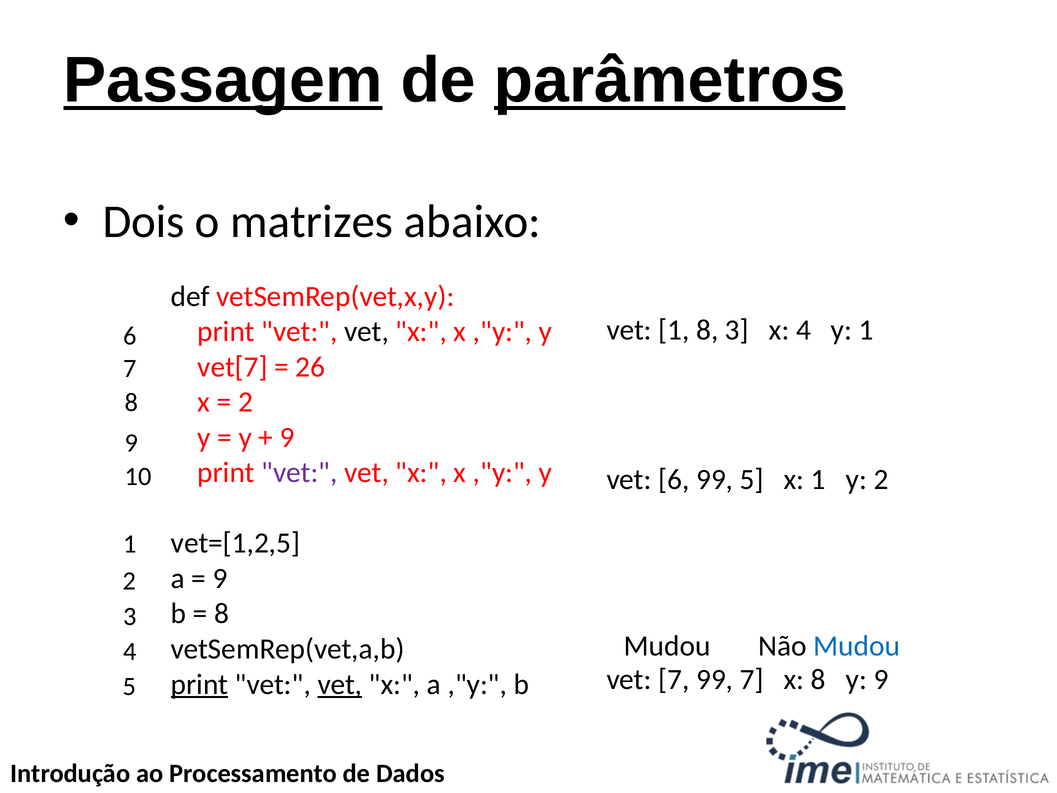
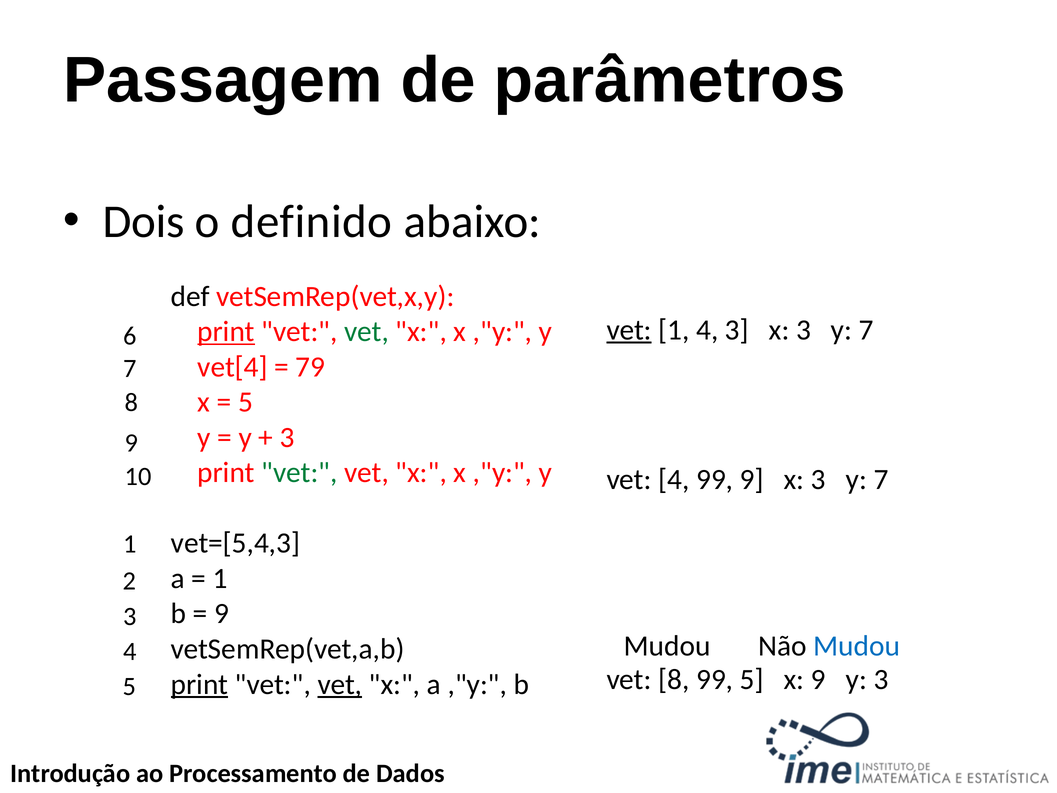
Passagem underline: present -> none (223, 80)
parâmetros underline: present -> none (670, 80)
matrizes: matrizes -> definido (312, 222)
vet underline: none -> present (629, 330)
1 8: 8 -> 4 (707, 330)
3 x 4: 4 -> 3 (803, 330)
1: 1 -> 7 (866, 330)
print underline: none -> present (226, 332)
vet colour: black -> green (367, 332)
vet[7: vet[7 -> vet[4 (232, 367)
26: 26 -> 79 (310, 367)
2: 2 -> 5 (245, 402)
9: 9 -> 3 (287, 437)
vet colour: purple -> green (299, 473)
vet 6: 6 -> 4 (674, 480)
99 5: 5 -> 9 (752, 480)
1: 1 -> 3 (818, 480)
2: 2 -> 7 (881, 480)
vet=[1,2,5: vet=[1,2,5 -> vet=[5,4,3 (235, 543)
9: 9 -> 1 (220, 578)
8: 8 -> 9 (221, 614)
vet 7: 7 -> 8 (674, 679)
99 7: 7 -> 5 (752, 679)
x 8: 8 -> 9 (818, 679)
y 9: 9 -> 3 (881, 679)
